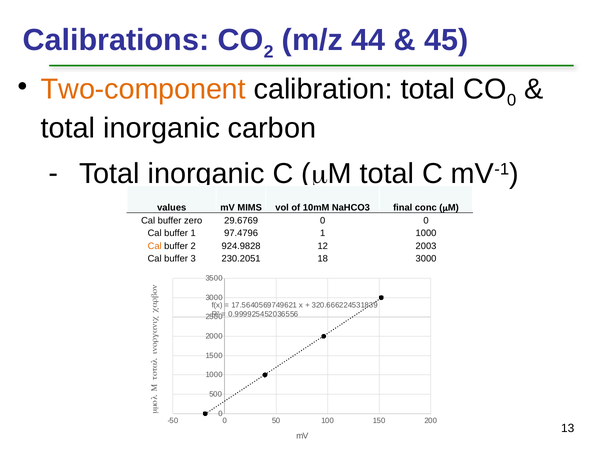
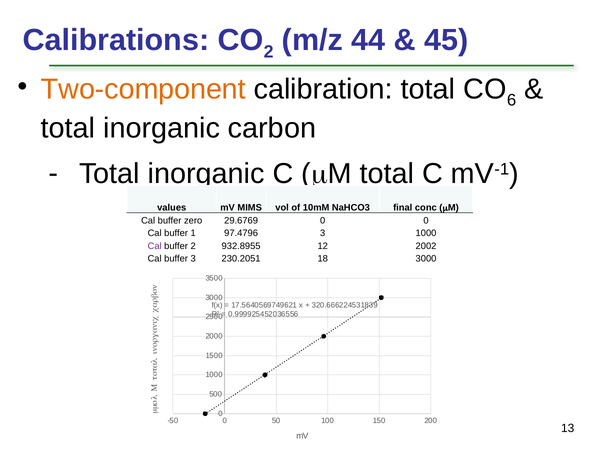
0: 0 -> 6 (512, 100)
97.4796 1: 1 -> 3 (323, 233)
Cal colour: orange -> purple (155, 246)
924.9828: 924.9828 -> 932.8955 (241, 246)
2003: 2003 -> 2002 (426, 246)
